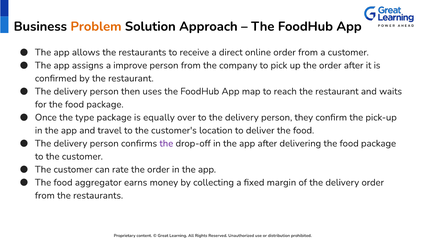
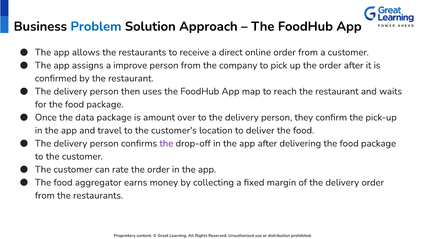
Problem colour: orange -> blue (96, 26)
type: type -> data (85, 117)
equally: equally -> amount (159, 117)
